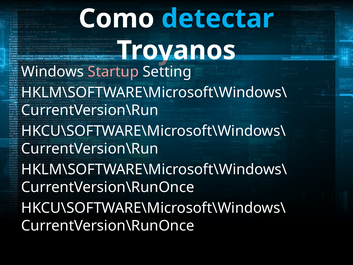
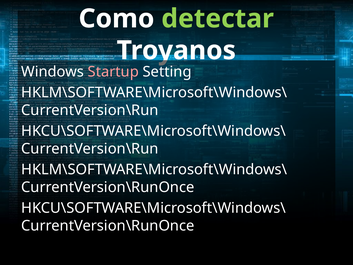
detectar colour: light blue -> light green (218, 19)
